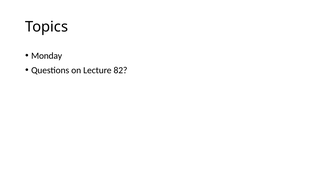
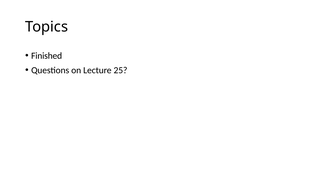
Monday: Monday -> Finished (47, 56)
82: 82 -> 25 (120, 70)
